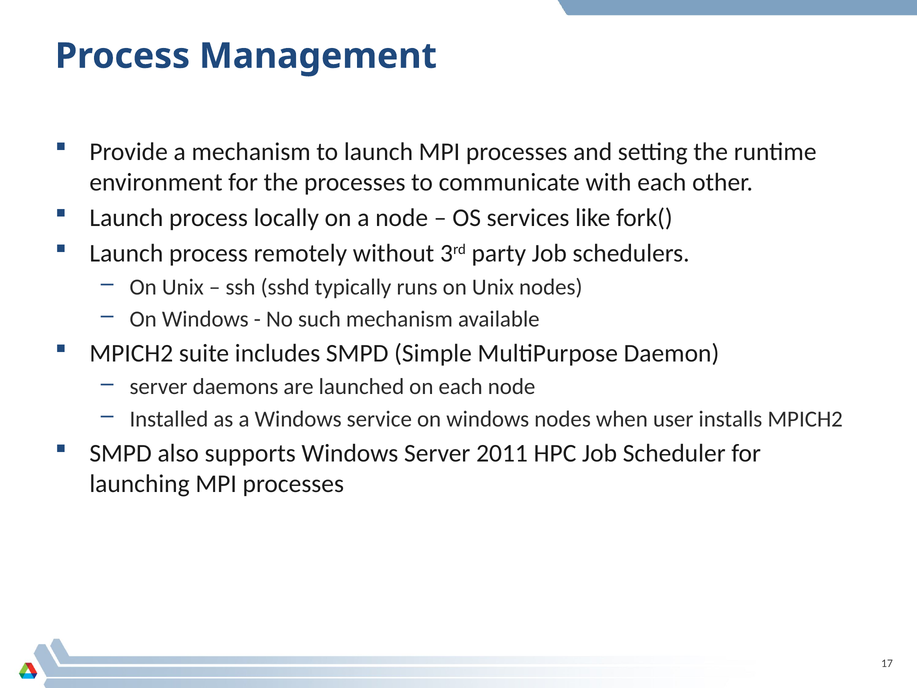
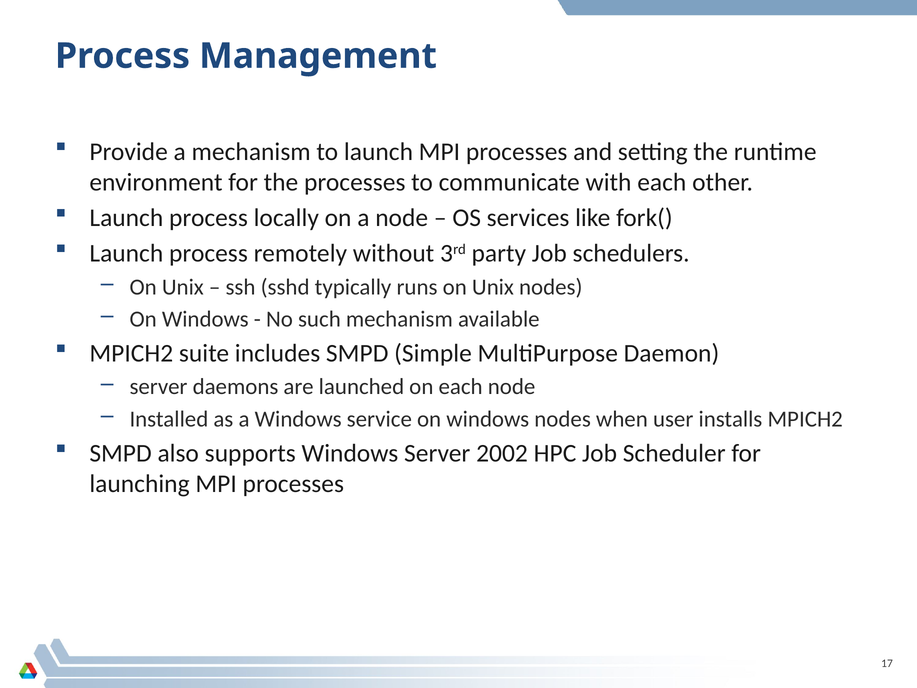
2011: 2011 -> 2002 (502, 453)
